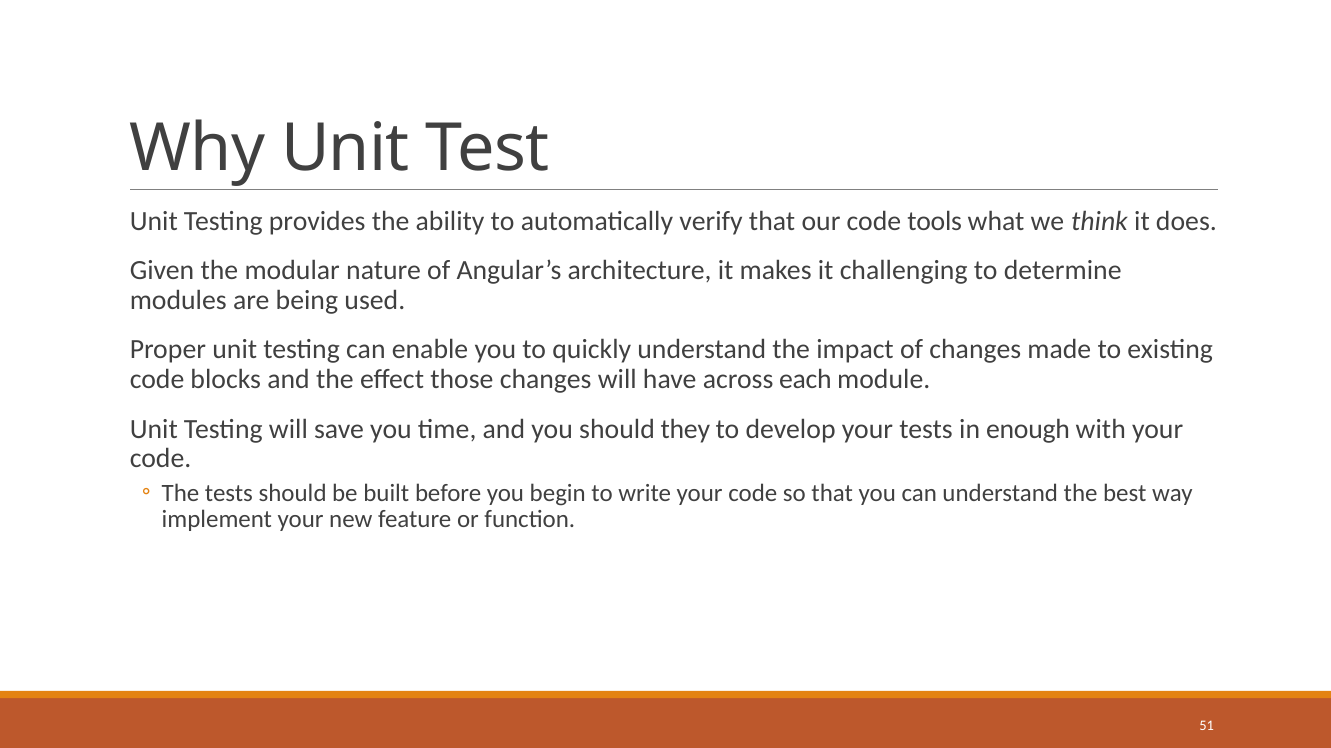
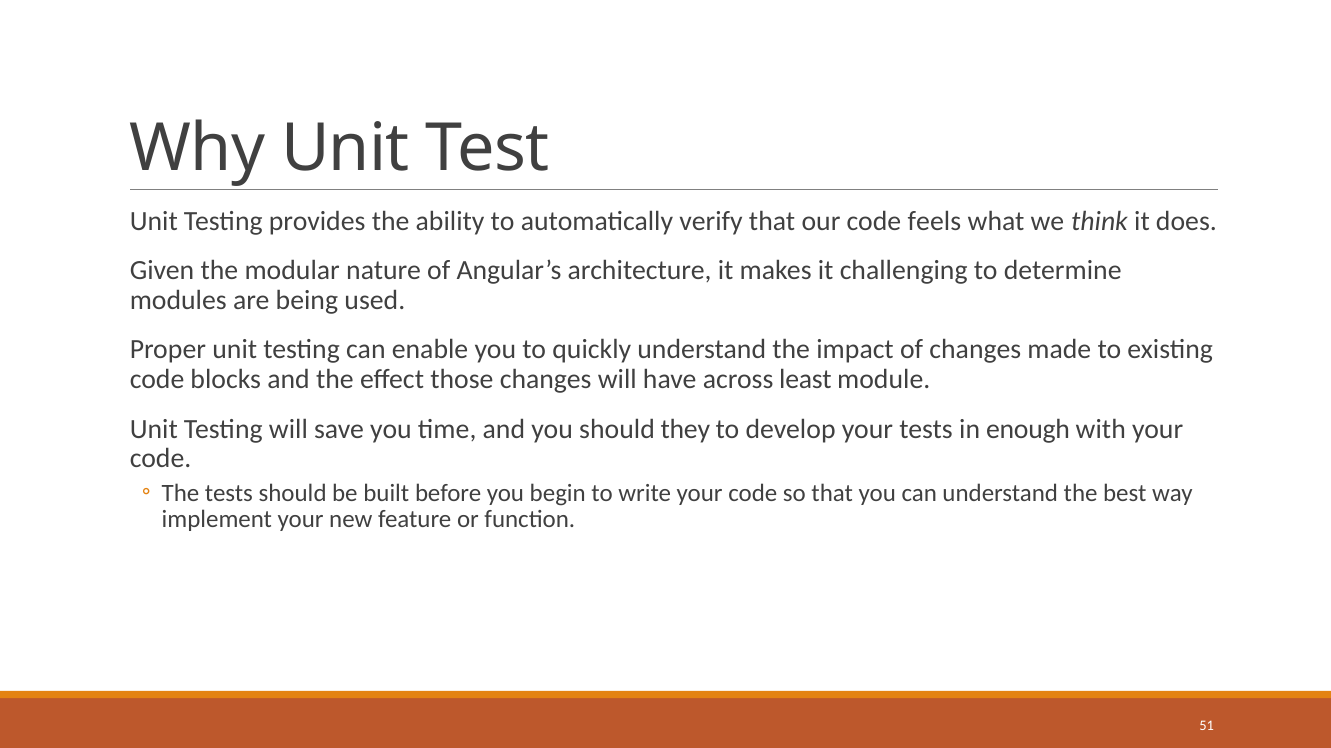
tools: tools -> feels (934, 221)
each: each -> least (805, 380)
